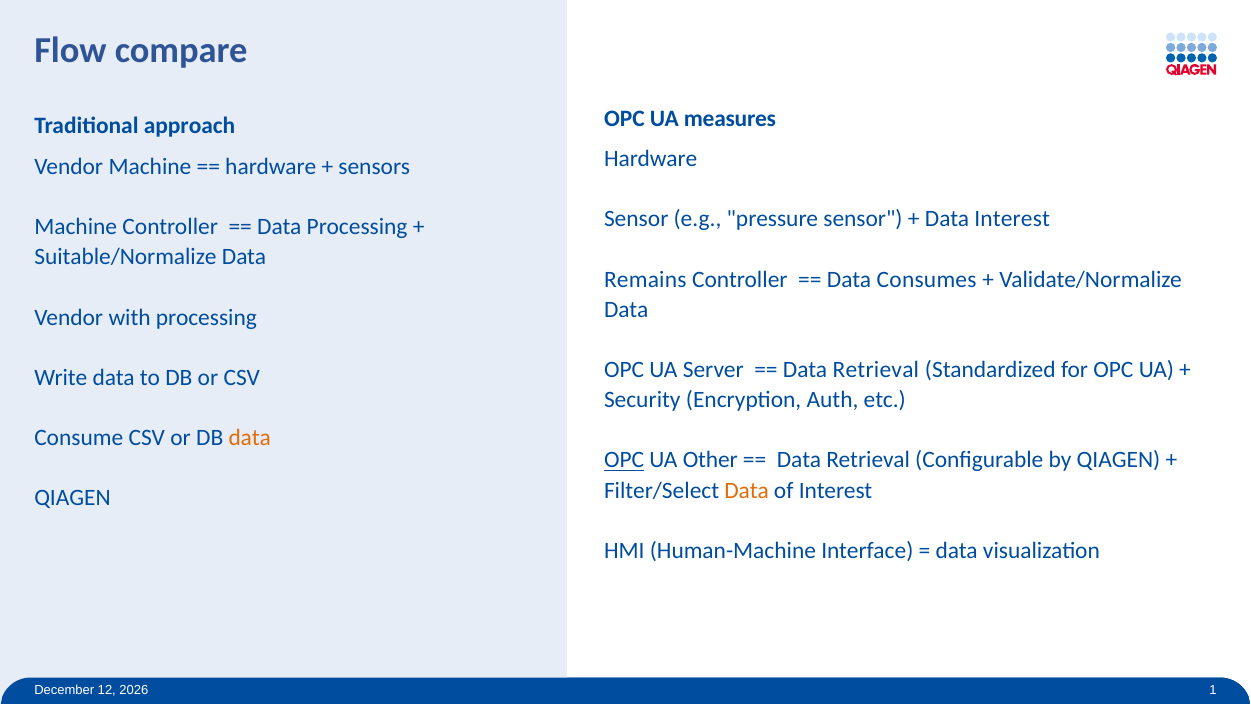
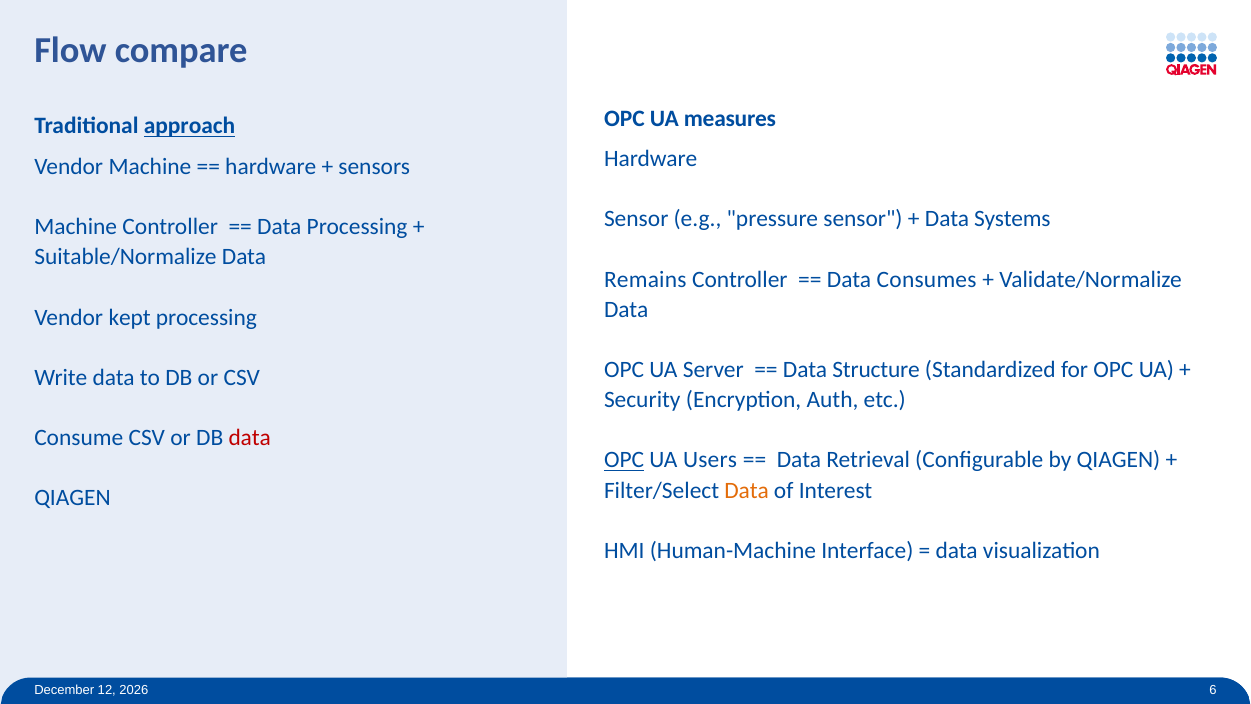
approach underline: none -> present (190, 126)
Data Interest: Interest -> Systems (1012, 219)
with: with -> kept (130, 317)
Retrieval: Retrieval -> Structure (876, 370)
data colour: orange -> red (250, 438)
Other: Other -> Users (710, 460)
1: 1 -> 6 (1213, 690)
